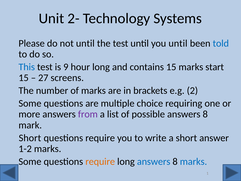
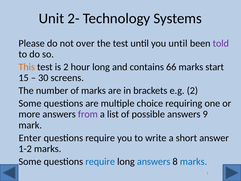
not until: until -> over (85, 43)
told colour: blue -> purple (221, 43)
This colour: blue -> orange (27, 67)
is 9: 9 -> 2 (66, 67)
contains 15: 15 -> 66 (171, 67)
27: 27 -> 30 (43, 78)
possible answers 8: 8 -> 9 (205, 114)
Short: Short -> Enter (30, 138)
require colour: orange -> blue (100, 161)
